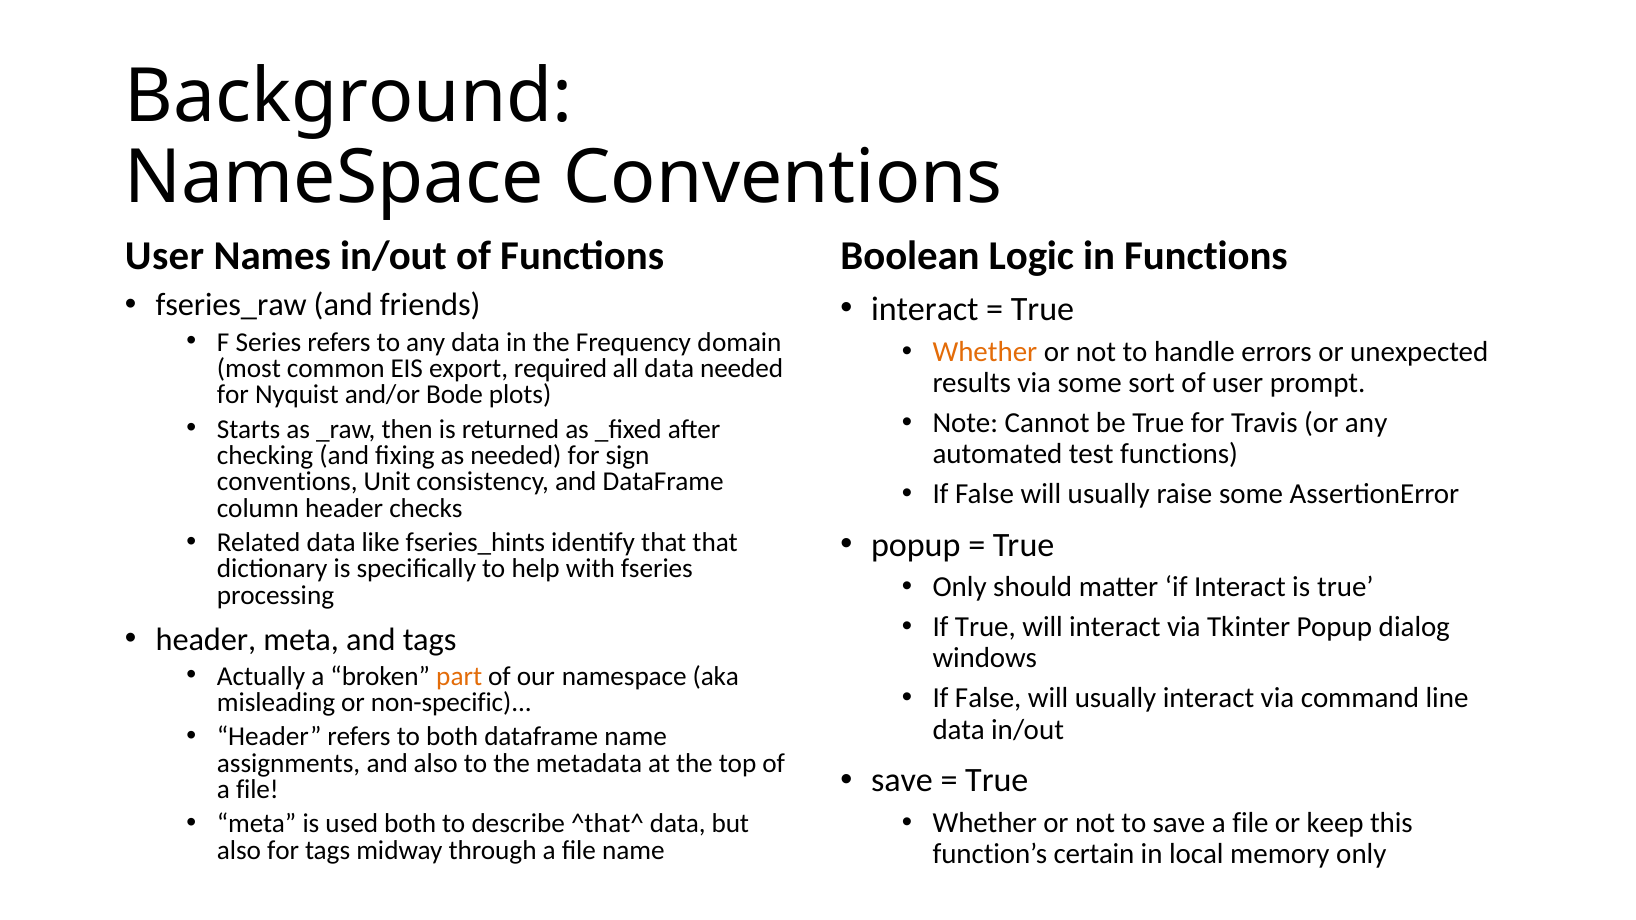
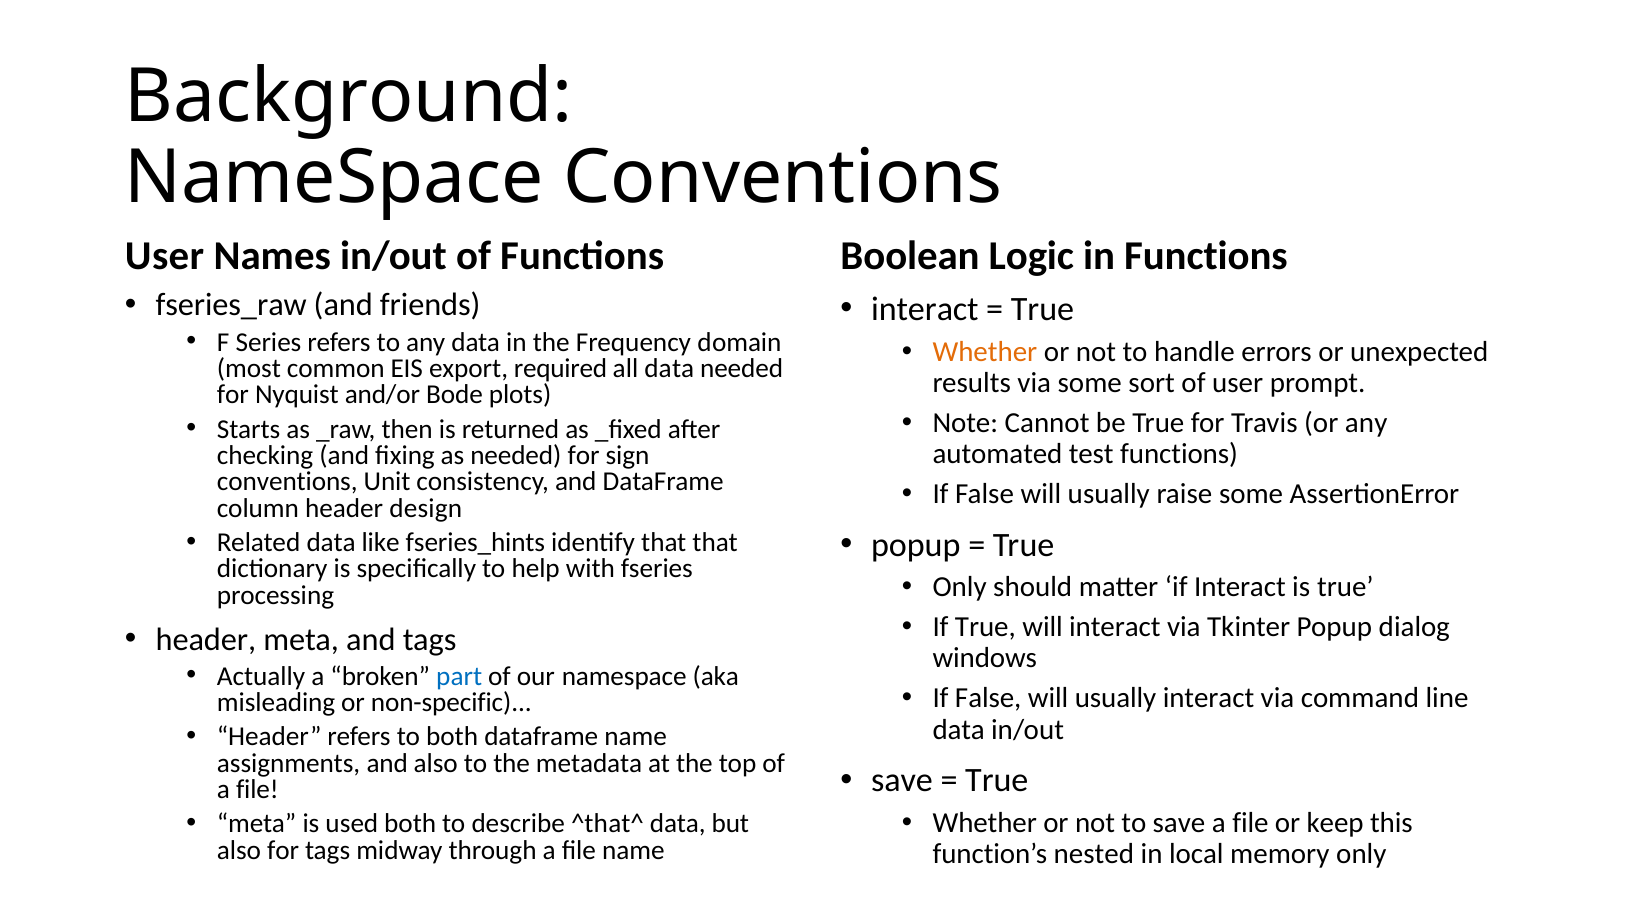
checks: checks -> design (426, 509)
part colour: orange -> blue (459, 676)
certain: certain -> nested (1094, 855)
